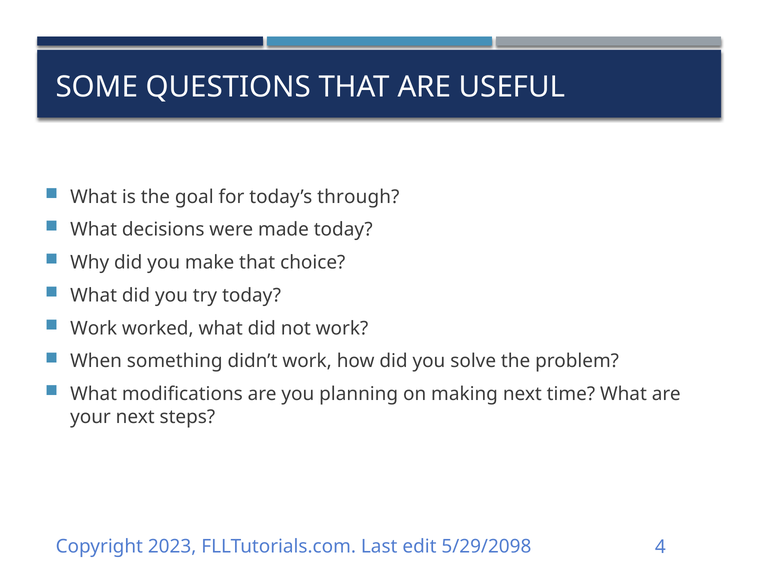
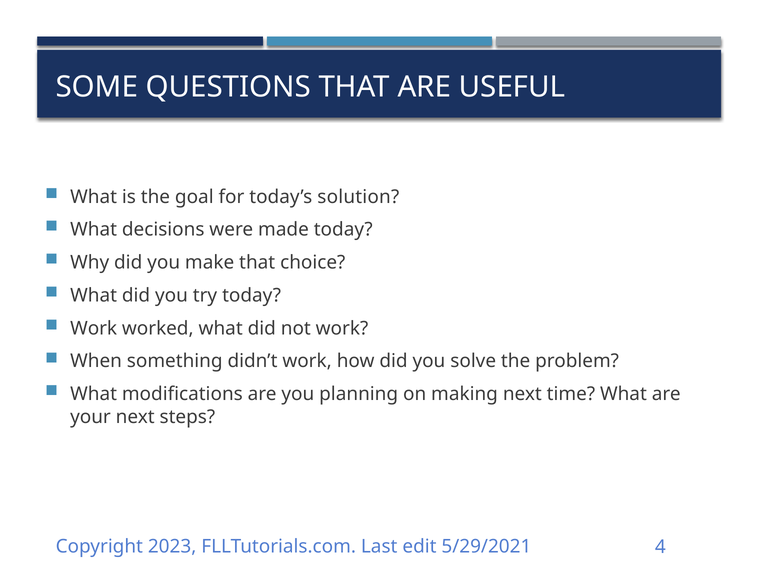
through: through -> solution (358, 197)
5/29/2098: 5/29/2098 -> 5/29/2021 (486, 547)
